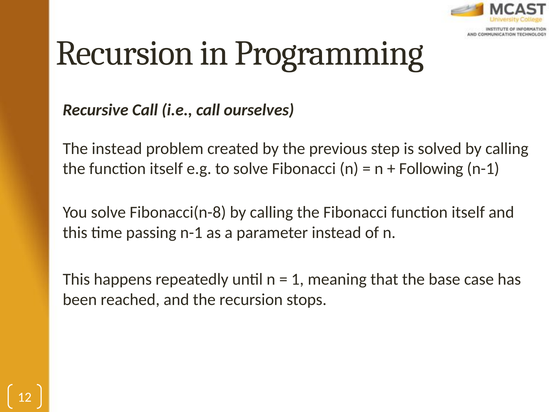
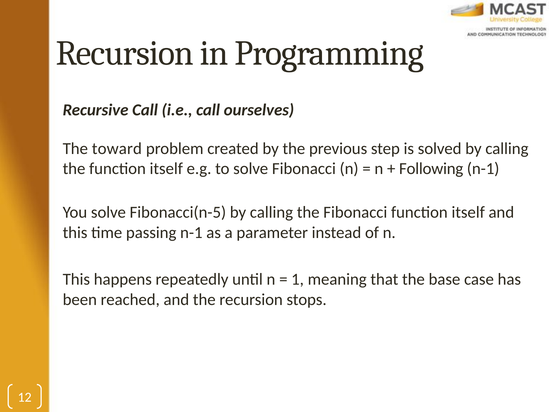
The instead: instead -> toward (117, 148)
Fibonacci(n-8: Fibonacci(n-8 -> Fibonacci(n-5 (178, 212)
